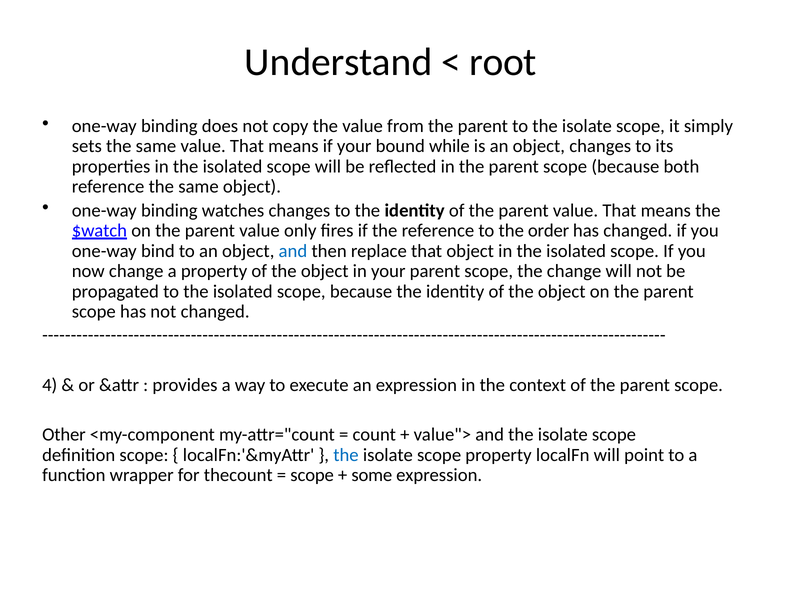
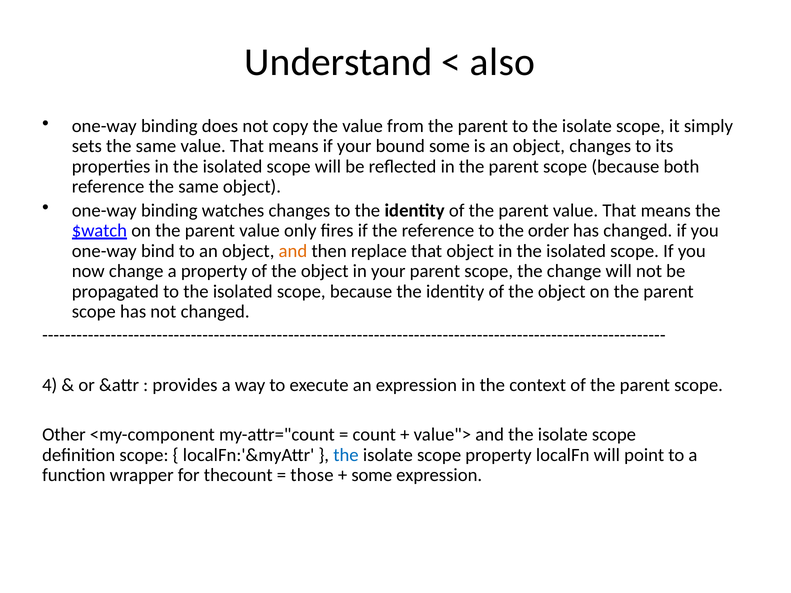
root: root -> also (503, 62)
bound while: while -> some (449, 146)
and colour: blue -> orange (293, 251)
scope: scope -> those (312, 475)
